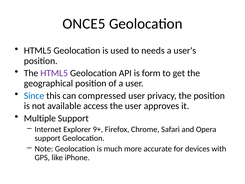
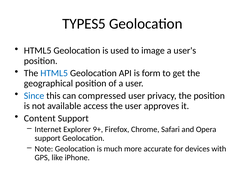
ONCE5: ONCE5 -> TYPES5 (84, 24)
needs: needs -> image (153, 50)
HTML5 colour: purple -> blue (54, 73)
Multiple: Multiple -> Content (40, 118)
